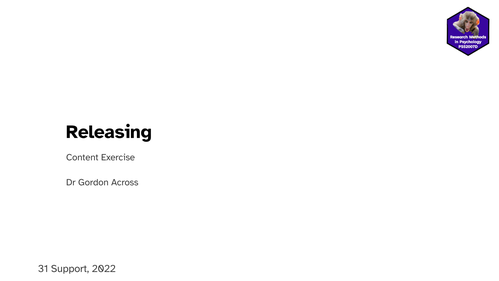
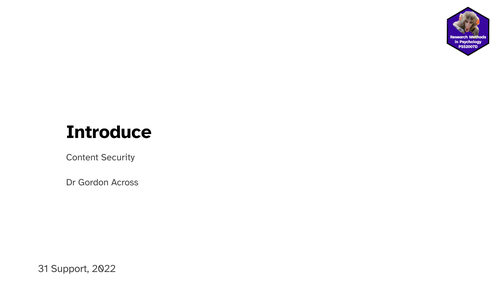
Releasing: Releasing -> Introduce (109, 132)
Exercise: Exercise -> Security (118, 157)
